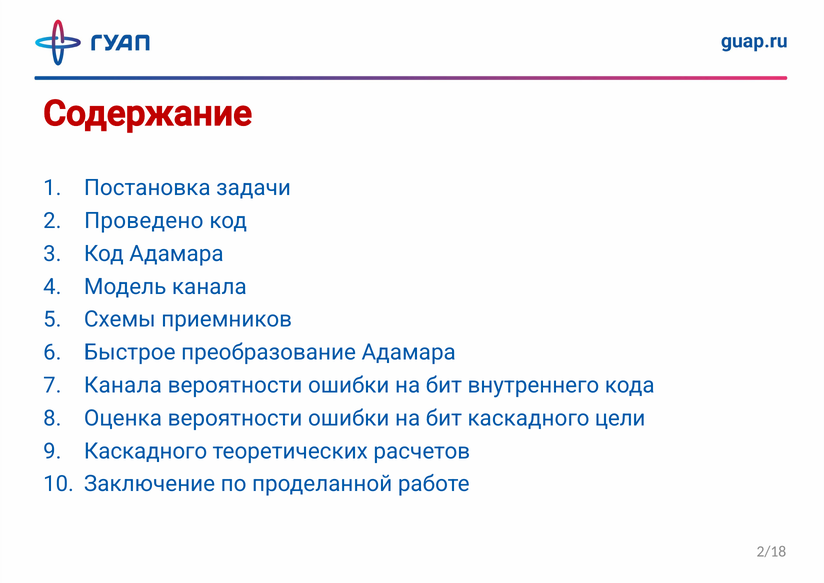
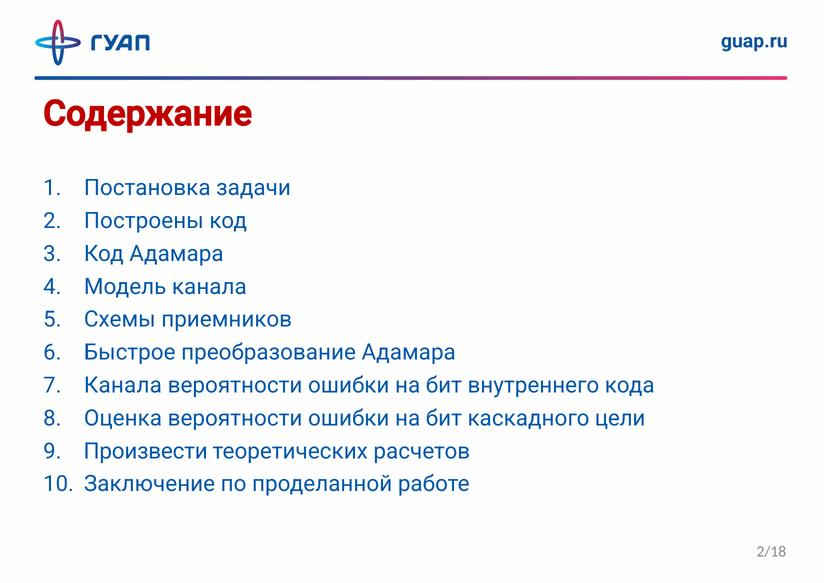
Проведено: Проведено -> Построены (144, 221)
Каскадного: Каскадного -> Произвести (146, 451)
